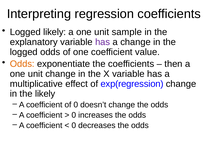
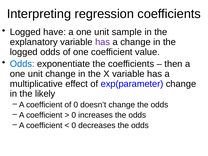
Logged likely: likely -> have (55, 32)
Odds colour: orange -> blue (22, 64)
exp(regression: exp(regression -> exp(parameter (132, 84)
